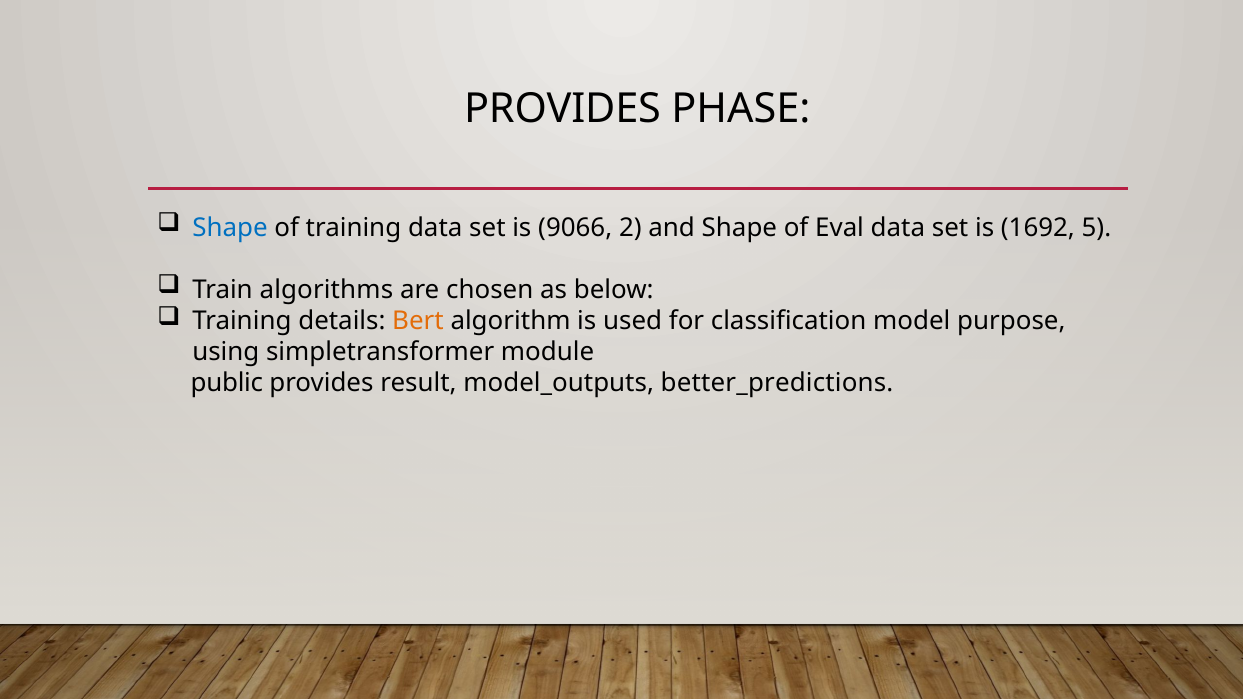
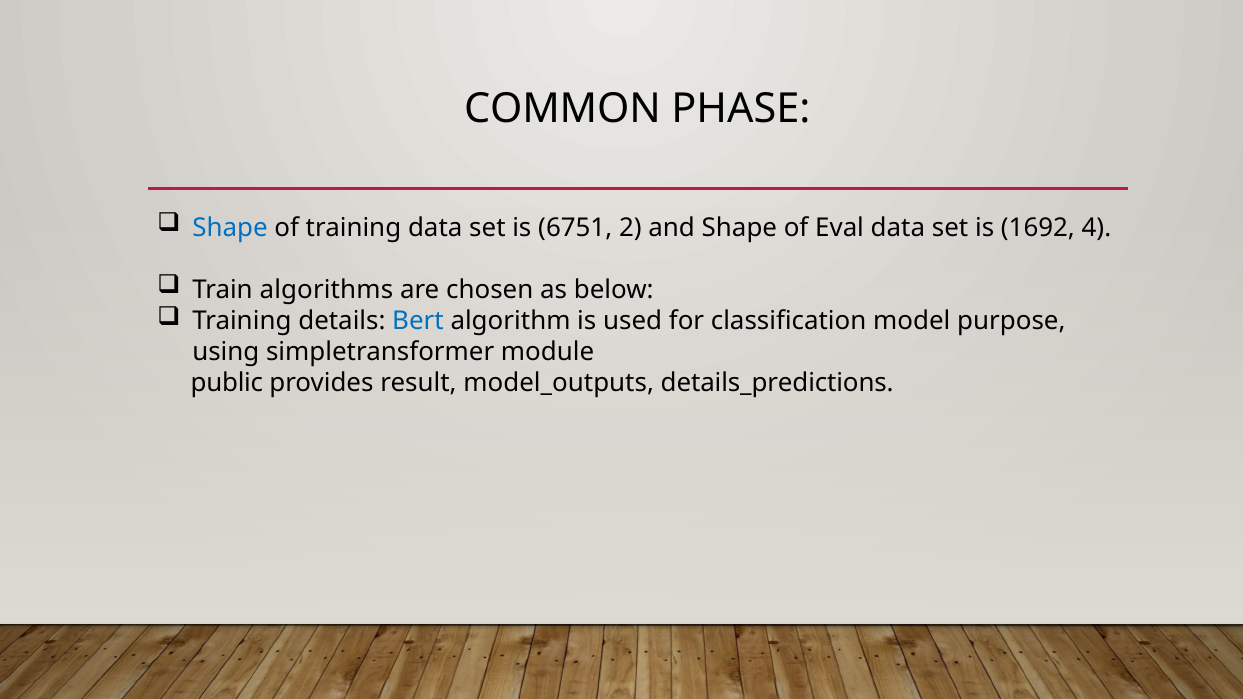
PROVIDES: PROVIDES -> COMMON (562, 109)
9066: 9066 -> 6751 (575, 228)
5: 5 -> 4 (1096, 228)
Bert colour: orange -> blue (418, 321)
better_predictions: better_predictions -> details_predictions (777, 383)
